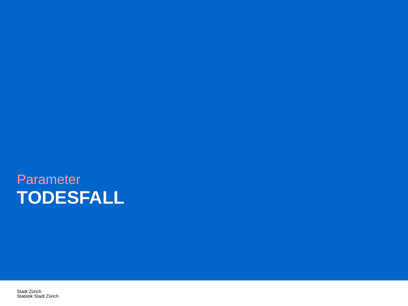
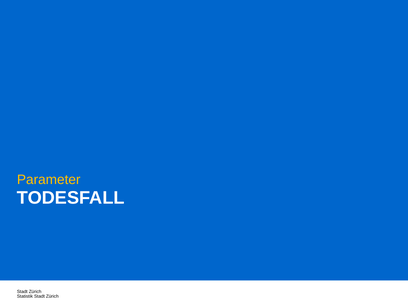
Parameter colour: pink -> yellow (49, 180)
